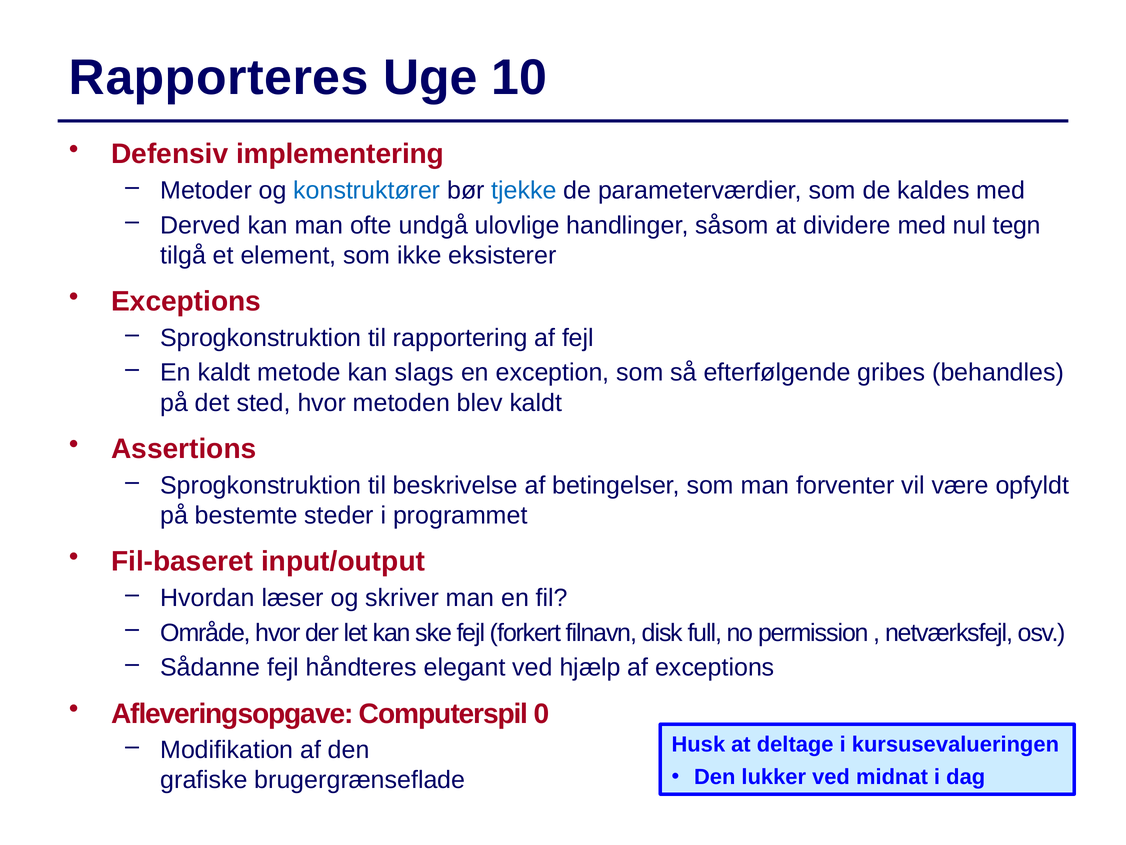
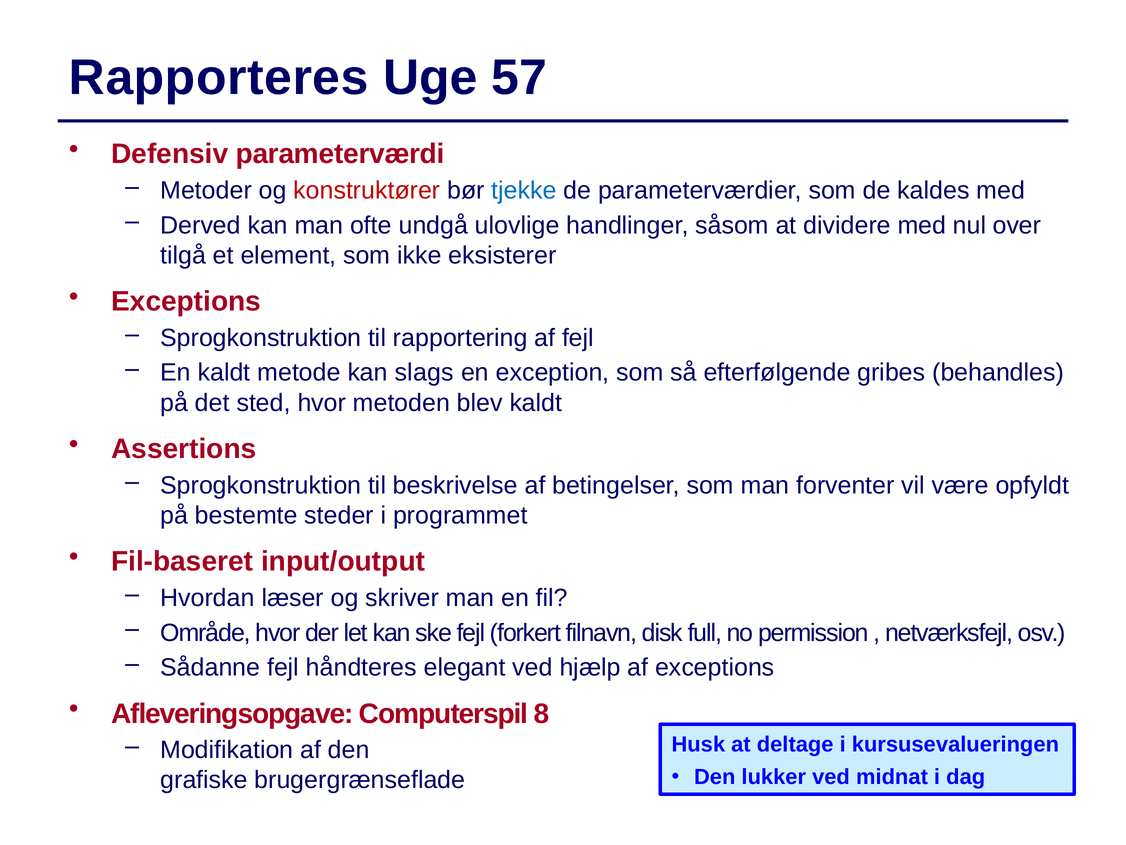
10: 10 -> 57 (519, 78)
implementering: implementering -> parameterværdi (340, 154)
konstruktører colour: blue -> red (367, 190)
tegn: tegn -> over (1017, 225)
0: 0 -> 8 (542, 713)
